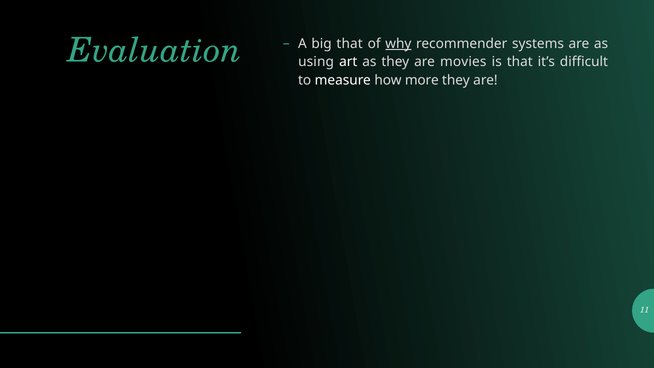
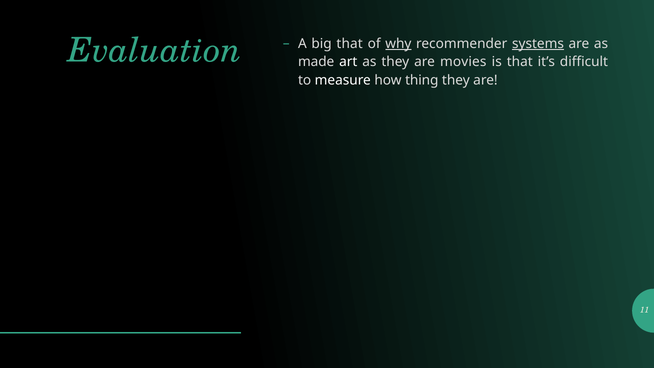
systems underline: none -> present (538, 44)
using: using -> made (316, 62)
more: more -> thing (422, 80)
